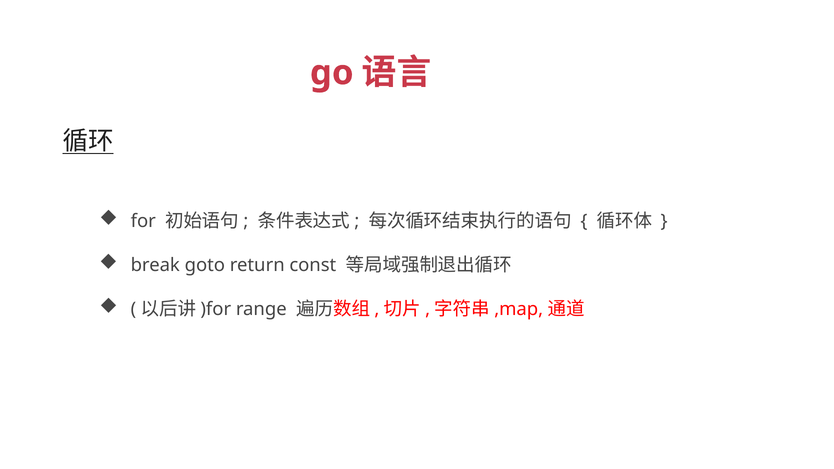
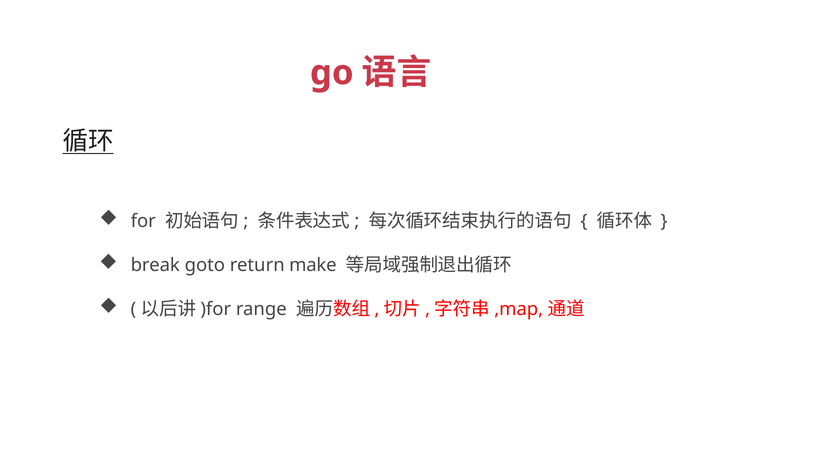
const: const -> make (313, 265)
